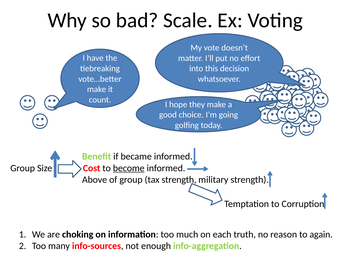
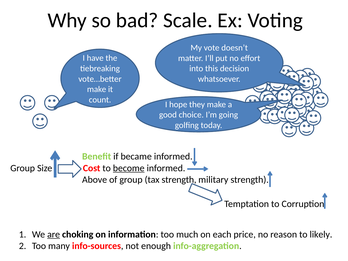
are underline: none -> present (54, 234)
truth: truth -> price (245, 234)
again: again -> likely (321, 234)
